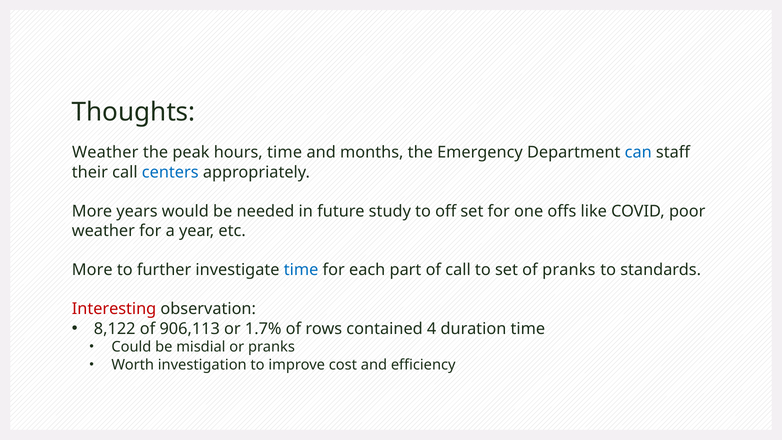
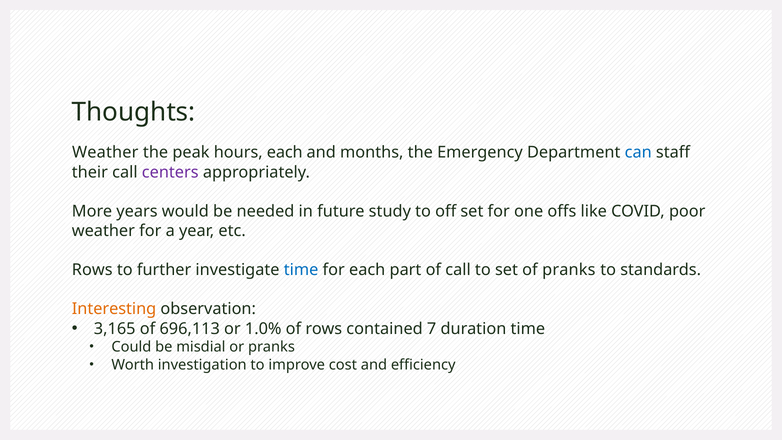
hours time: time -> each (285, 153)
centers colour: blue -> purple (170, 172)
More: More -> Rows (92, 270)
Interesting colour: red -> orange (114, 309)
8,122: 8,122 -> 3,165 (115, 329)
906,113: 906,113 -> 696,113 (190, 329)
1.7%: 1.7% -> 1.0% (263, 329)
4: 4 -> 7 (432, 329)
